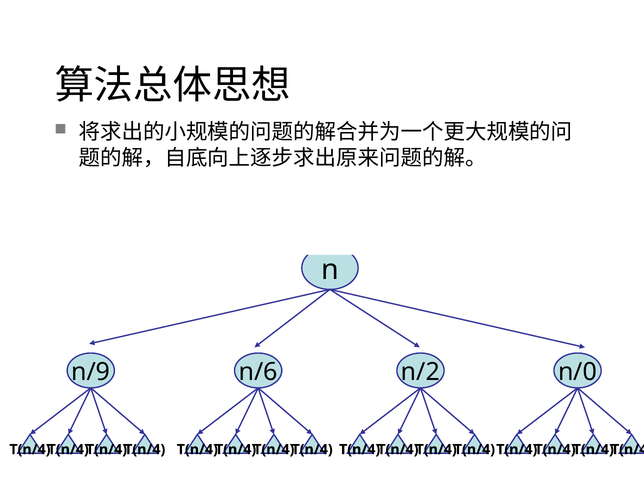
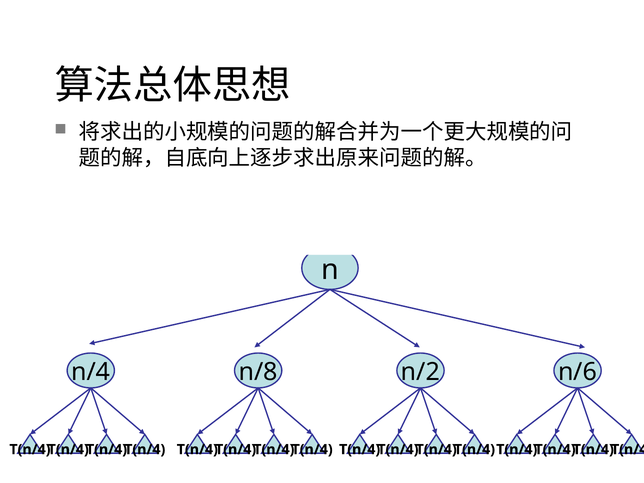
n/9: n/9 -> n/4 (91, 372)
n/6: n/6 -> n/8 (258, 372)
n/0: n/0 -> n/6 (578, 372)
